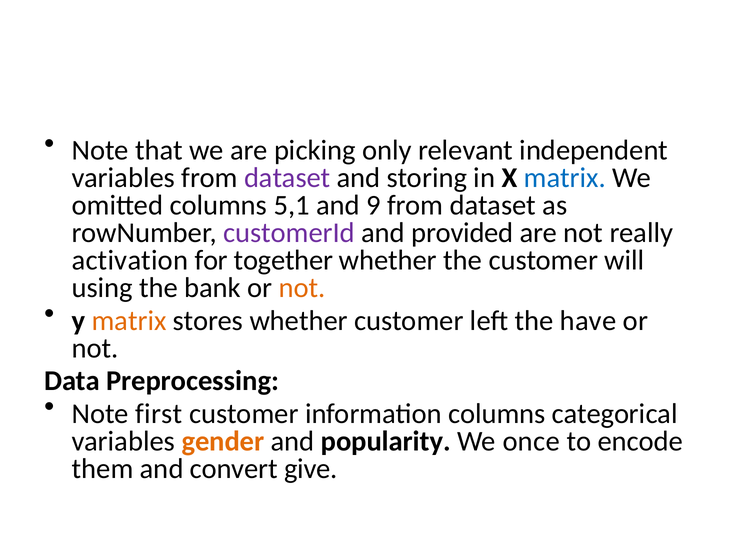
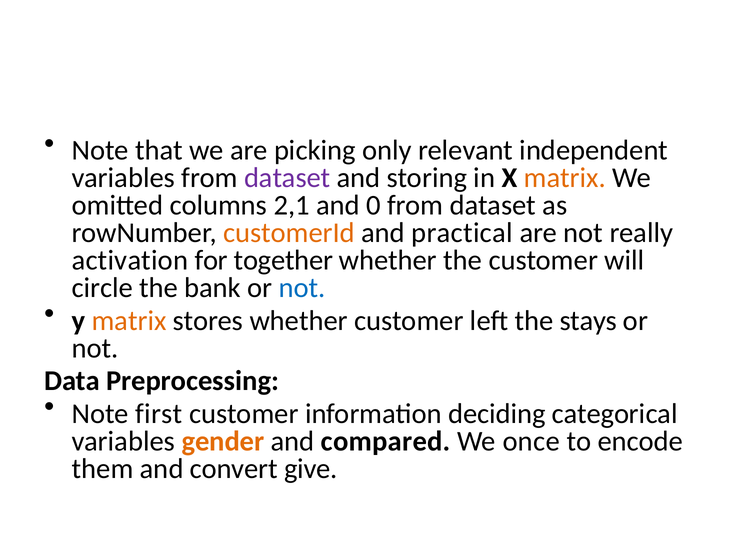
matrix colour: blue -> orange (565, 178)
5,1: 5,1 -> 2,1 (292, 206)
9: 9 -> 0 (373, 206)
customerId colour: purple -> orange (289, 233)
provided: provided -> practical (462, 233)
using: using -> circle (102, 288)
not colour: orange -> blue (302, 288)
have: have -> stays (588, 321)
information columns: columns -> deciding (497, 414)
popularity: popularity -> compared (386, 441)
